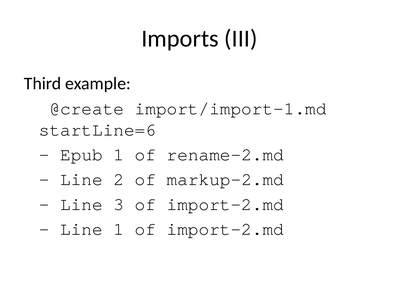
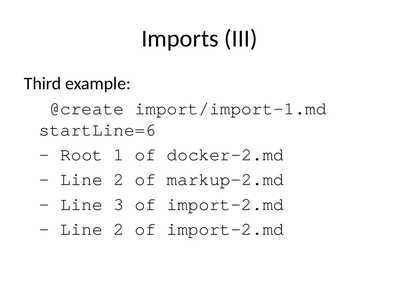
Epub: Epub -> Root (81, 155)
rename-2.md: rename-2.md -> docker-2.md (225, 155)
1: 1 -> 2 (119, 229)
